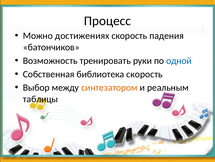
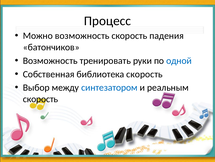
Можно достижениях: достижениях -> возможность (82, 36)
синтезатором colour: orange -> blue (109, 87)
таблицы: таблицы -> скорость (41, 99)
